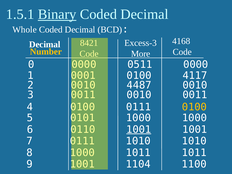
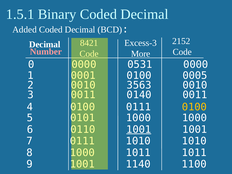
Binary underline: present -> none (57, 14)
Whole: Whole -> Added (25, 30)
4168: 4168 -> 2152 (181, 41)
Number colour: yellow -> pink (46, 52)
0511: 0511 -> 0531 (140, 64)
4117: 4117 -> 0005 (195, 76)
4487: 4487 -> 3563 (139, 85)
0010: 0010 -> 0140 (139, 95)
1104: 1104 -> 1140 (138, 164)
